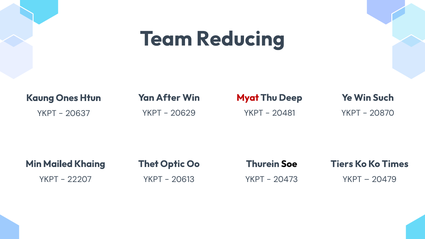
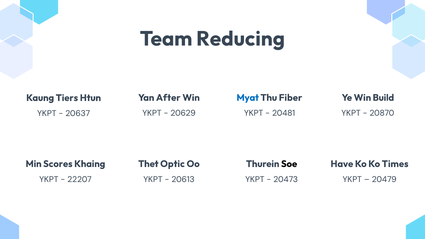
Ones: Ones -> Tiers (67, 98)
Myat colour: red -> blue (248, 98)
Deep: Deep -> Fiber (291, 98)
Such: Such -> Build (383, 98)
Mailed: Mailed -> Scores (58, 164)
Tiers: Tiers -> Have (342, 164)
